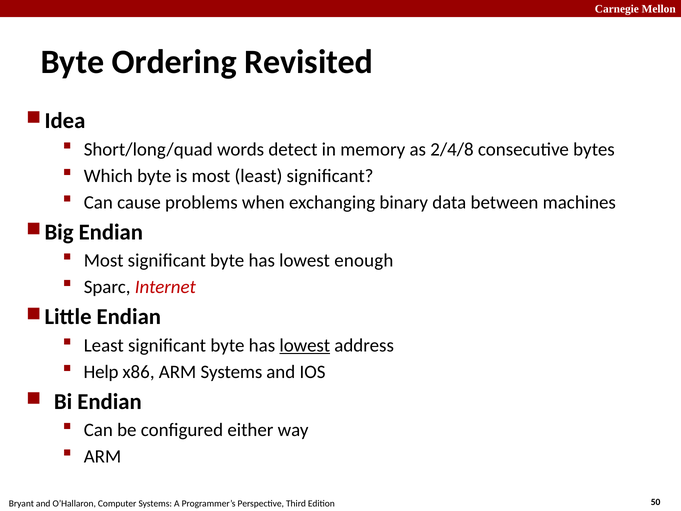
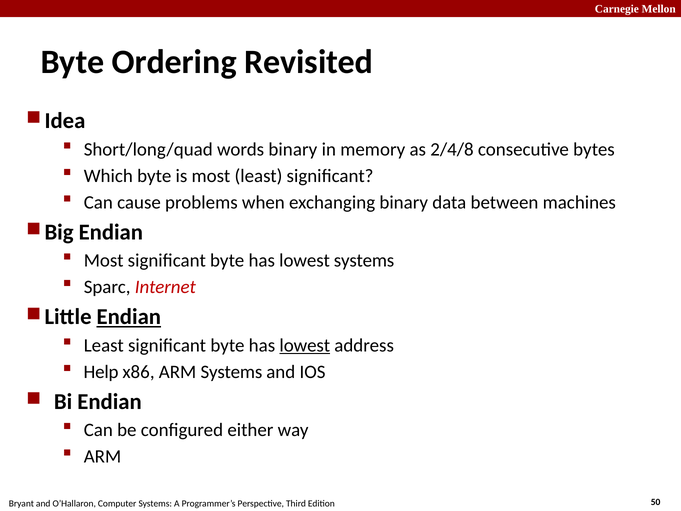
words detect: detect -> binary (293, 149)
lowest enough: enough -> systems (364, 260)
Endian underline: none -> present (129, 317)
